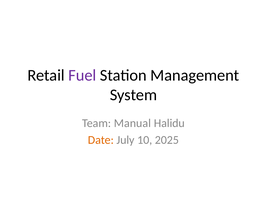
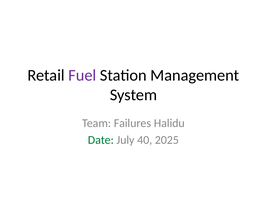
Manual: Manual -> Failures (132, 123)
Date colour: orange -> green (101, 139)
10: 10 -> 40 (145, 139)
